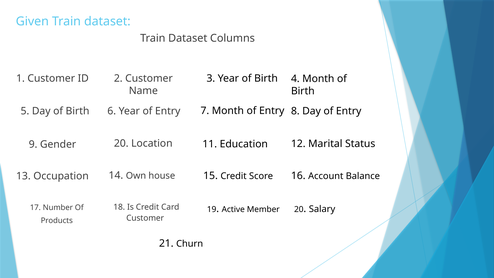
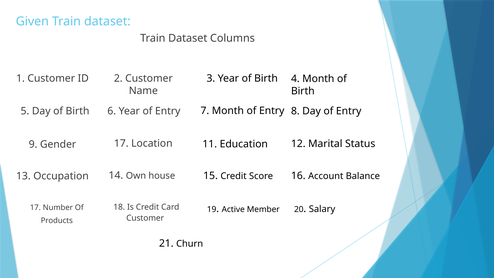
Gender 20: 20 -> 17 (121, 144)
